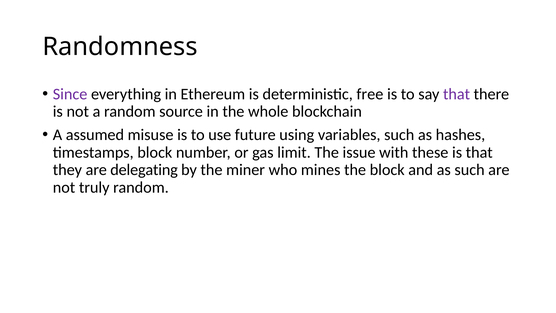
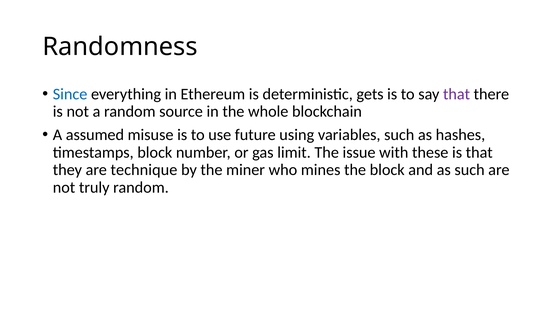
Since colour: purple -> blue (70, 94)
free: free -> gets (370, 94)
delegating: delegating -> technique (144, 170)
